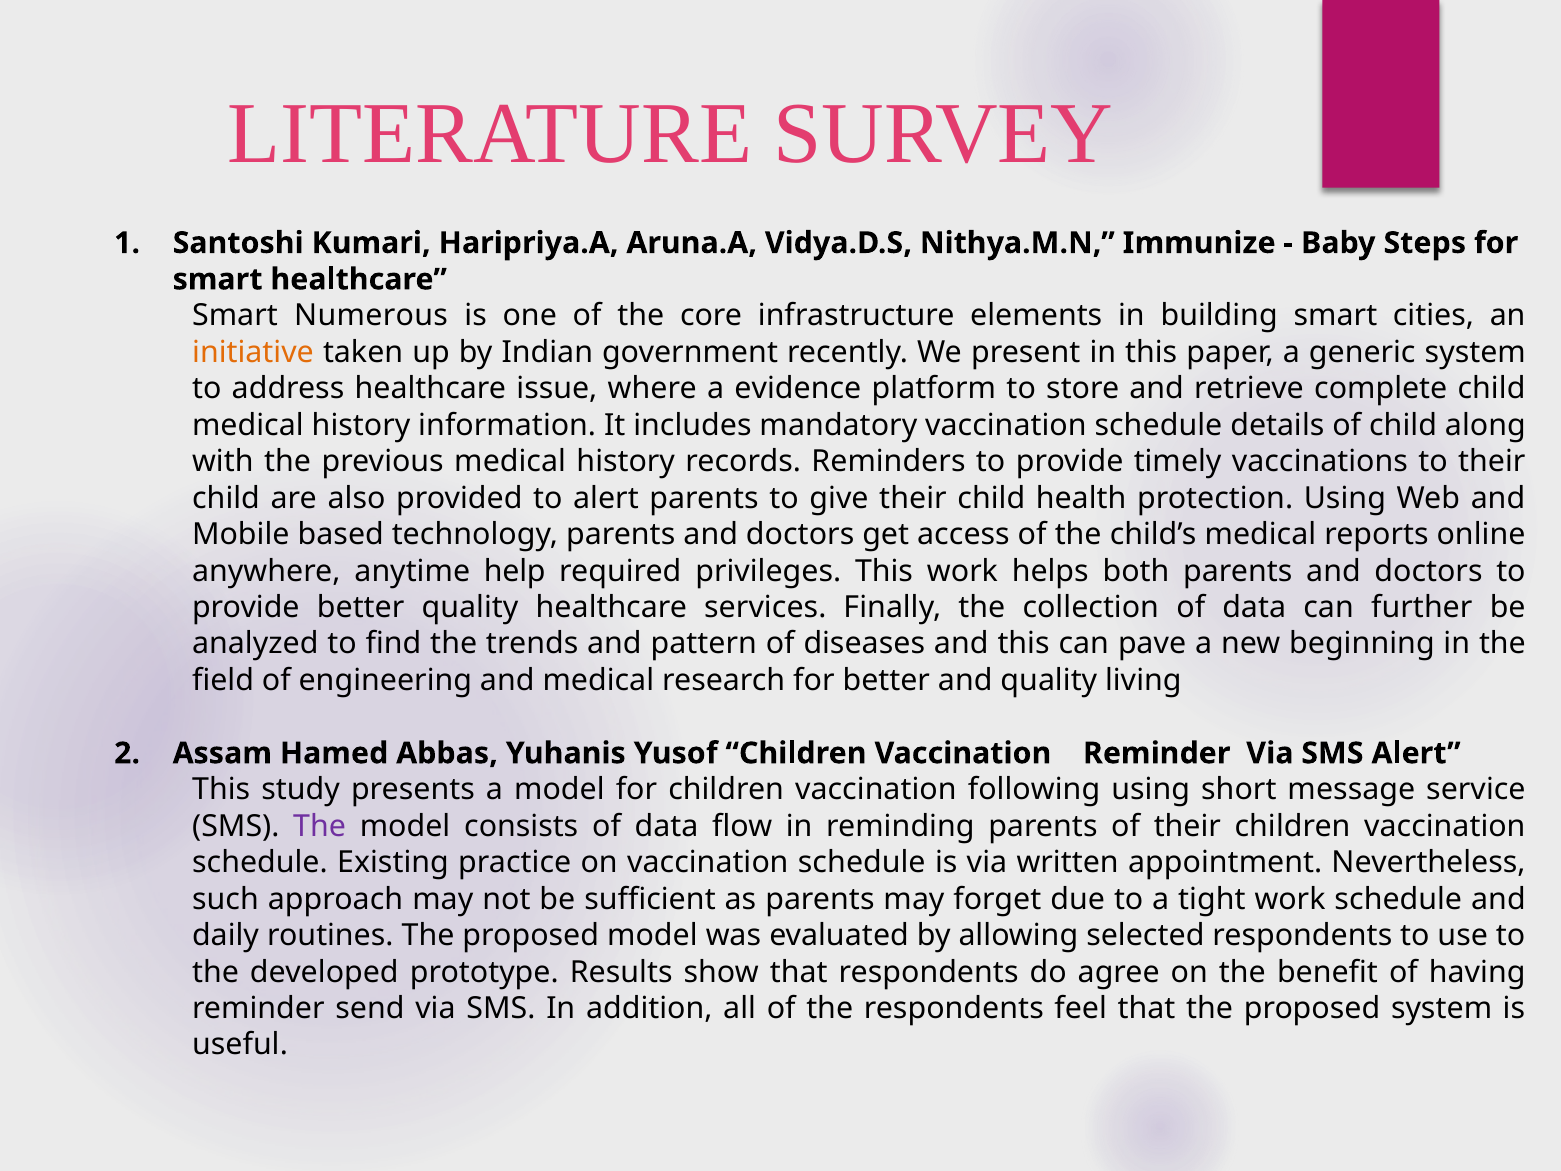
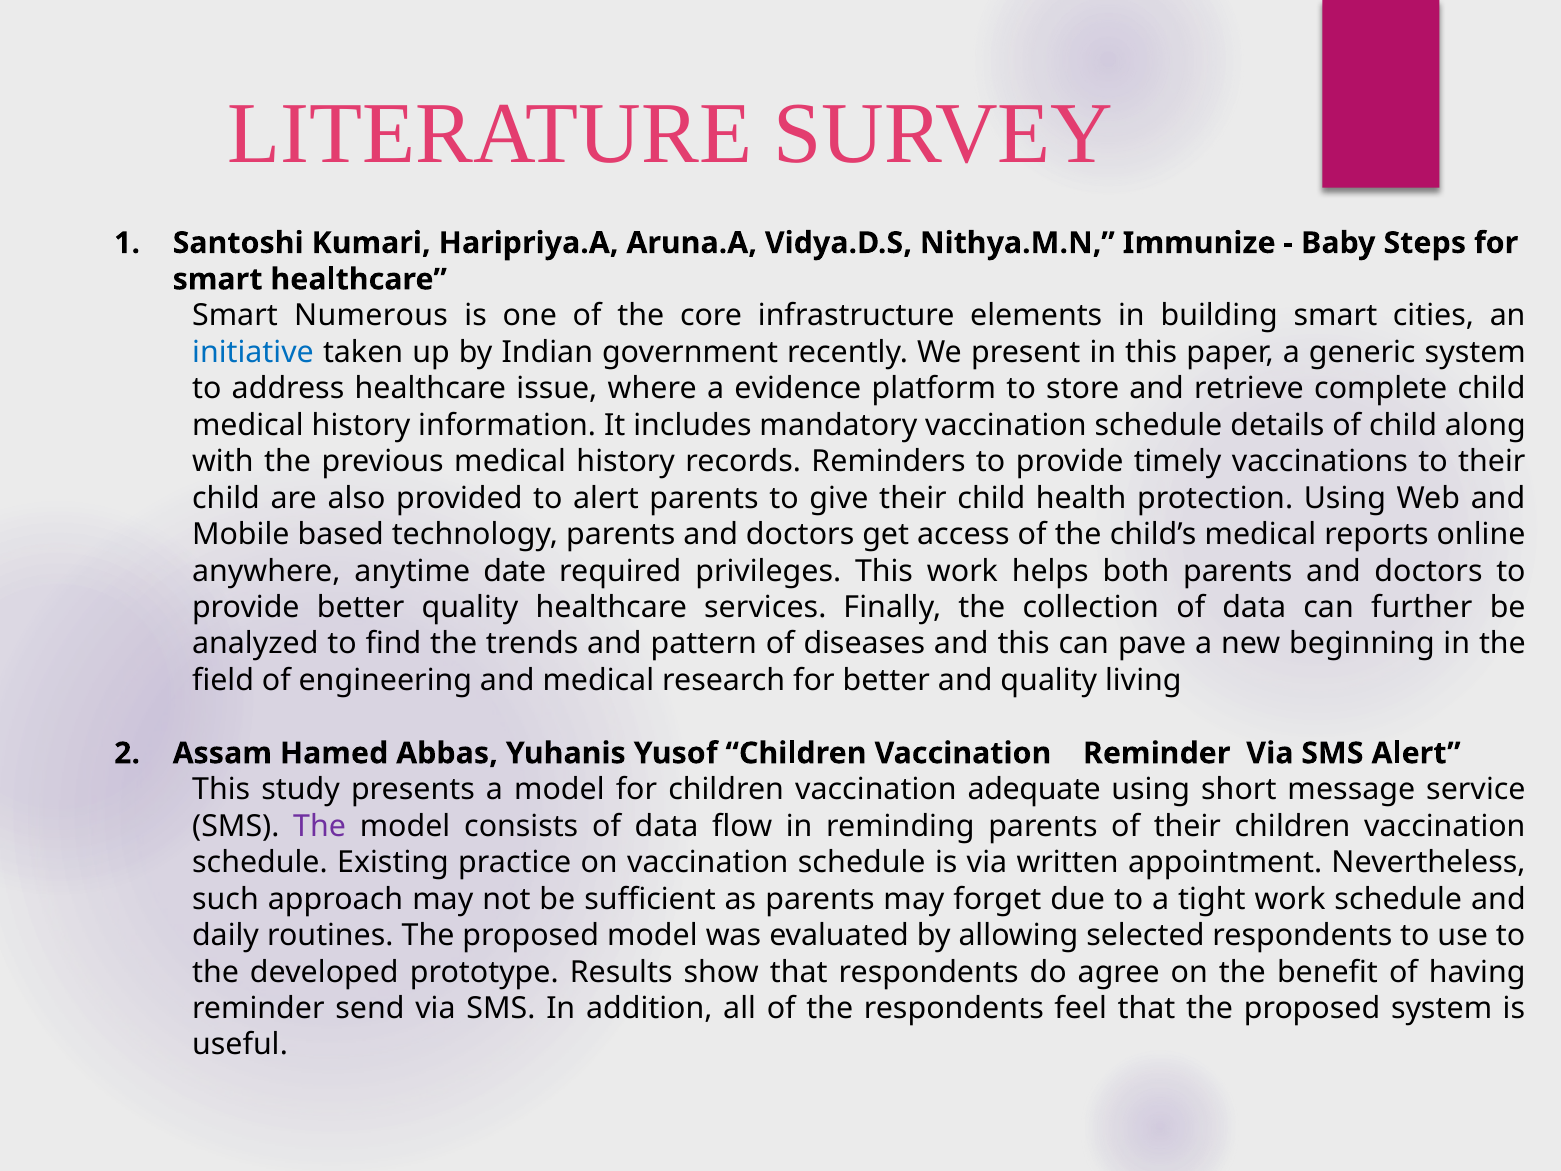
initiative colour: orange -> blue (253, 352)
help: help -> date (515, 571)
following: following -> adequate (1034, 790)
